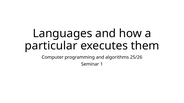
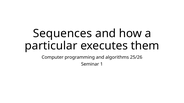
Languages: Languages -> Sequences (62, 34)
